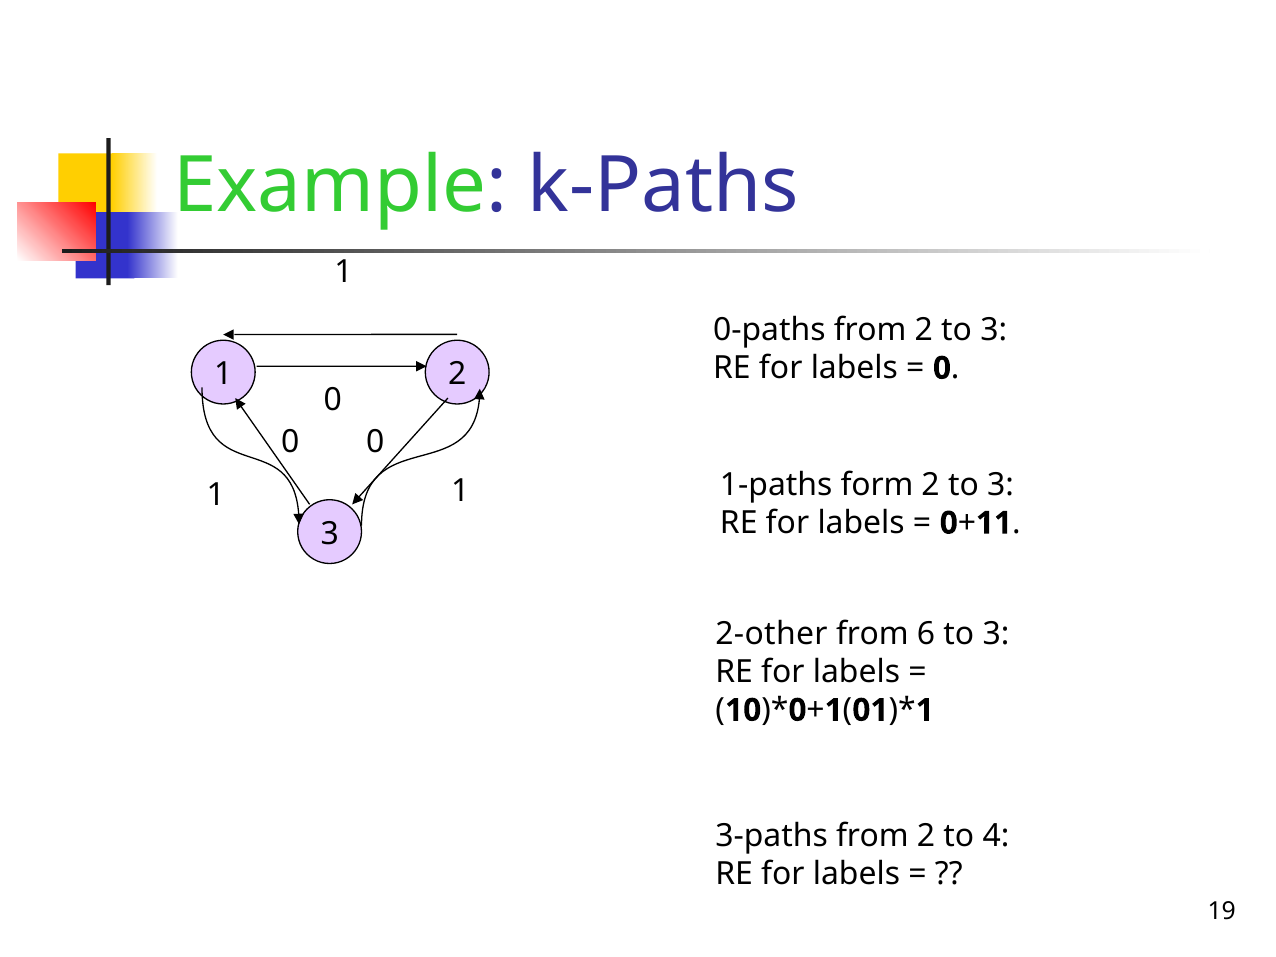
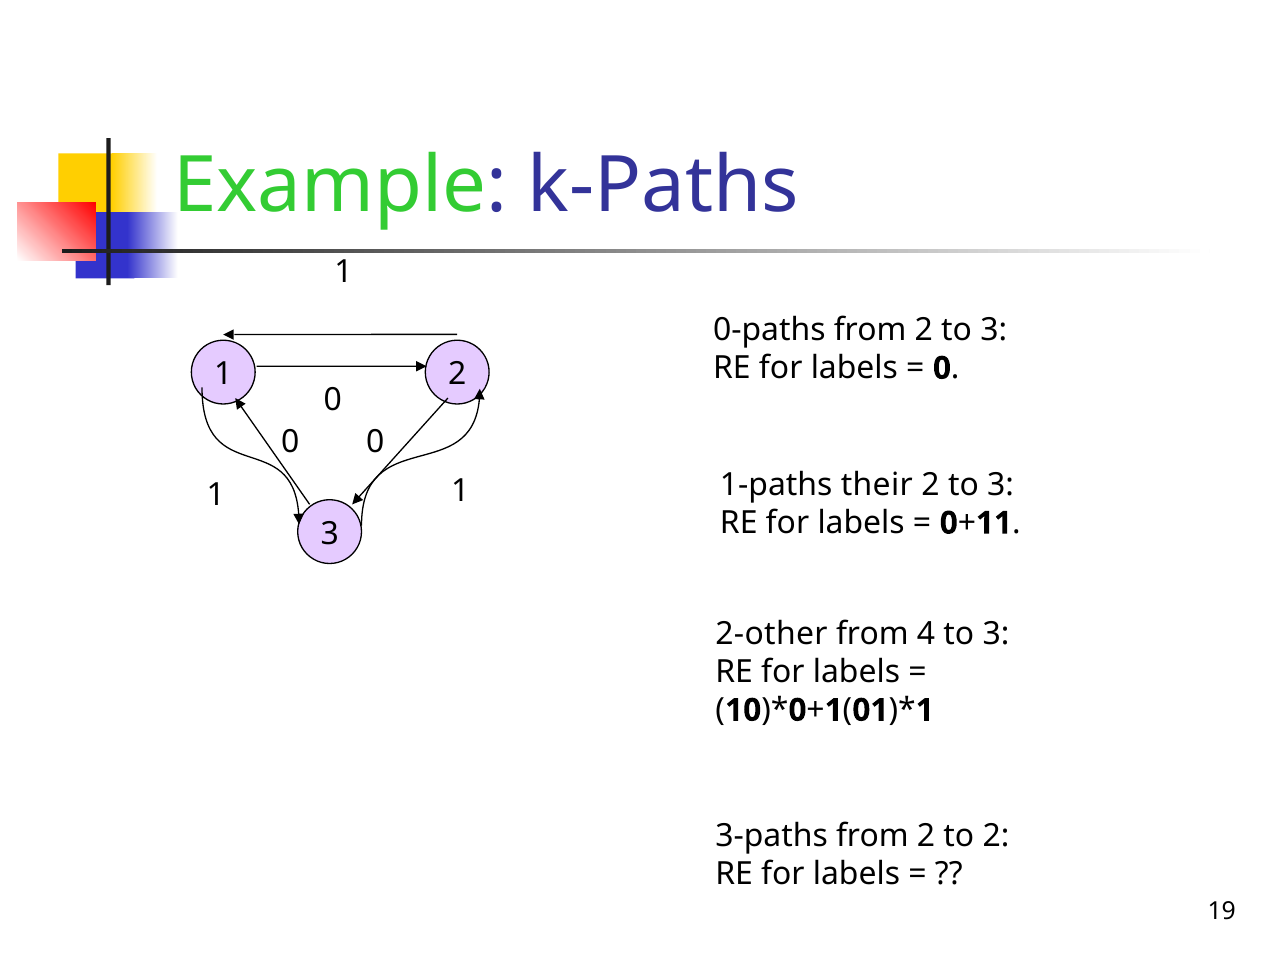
form: form -> their (877, 485)
6: 6 -> 4 (926, 634)
to 4: 4 -> 2 (996, 836)
